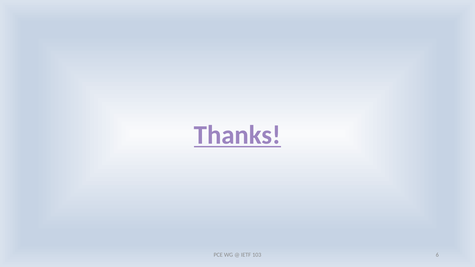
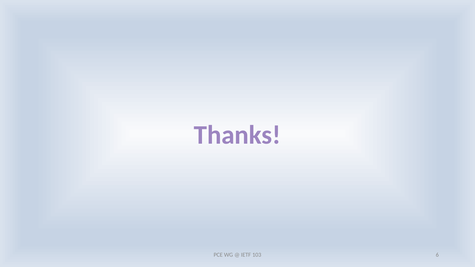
Thanks underline: present -> none (237, 135)
